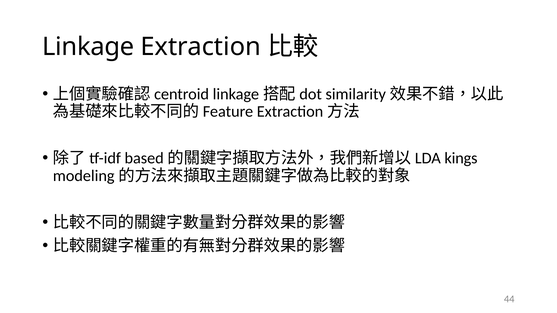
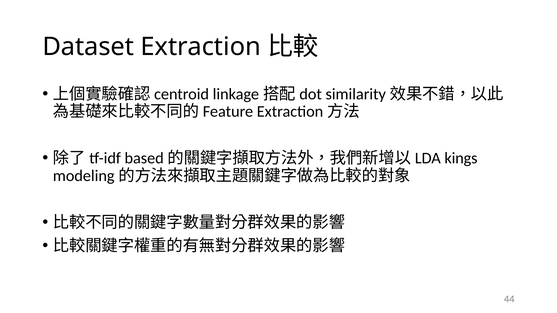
Linkage: Linkage -> Dataset (88, 47)
